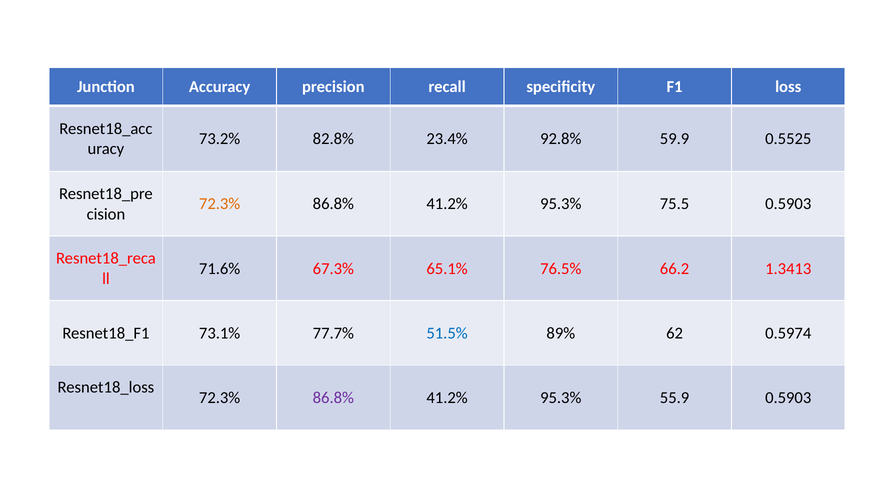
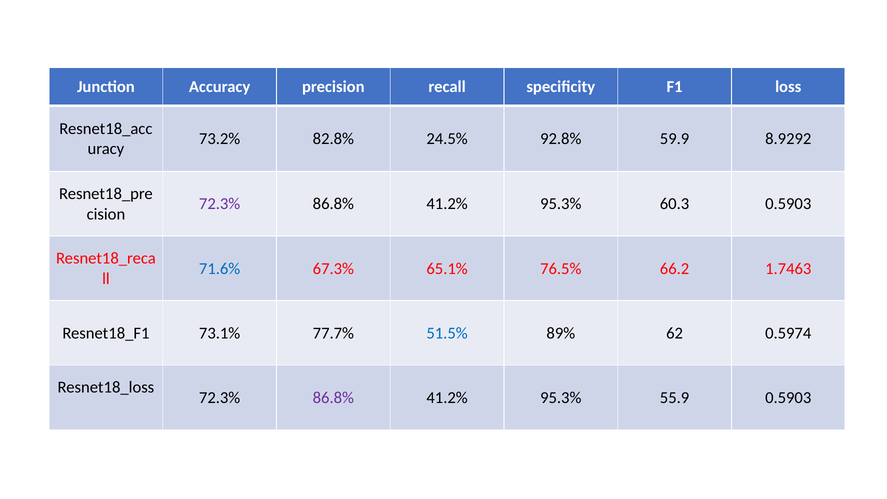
23.4%: 23.4% -> 24.5% (447, 139)
0.5525: 0.5525 -> 8.9292 (788, 139)
72.3% colour: orange -> purple (220, 204)
75.5: 75.5 -> 60.3 (675, 204)
71.6% colour: black -> blue (220, 268)
1.3413: 1.3413 -> 1.7463 (788, 268)
